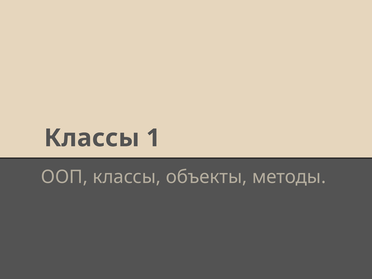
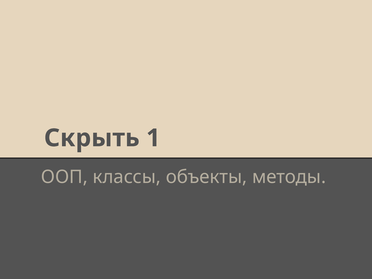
Классы: Классы -> Скрыть (92, 138)
